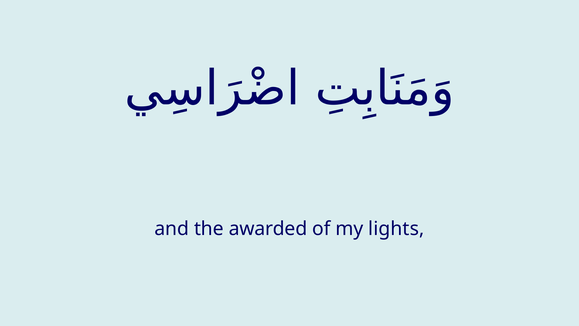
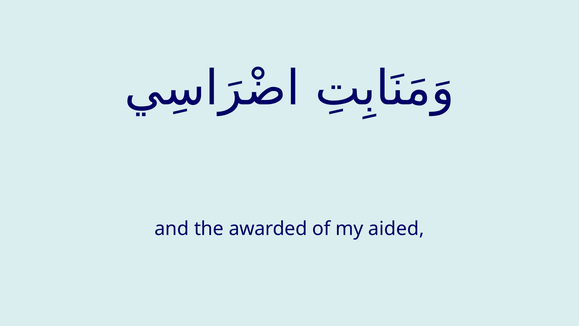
lights: lights -> aided (396, 229)
